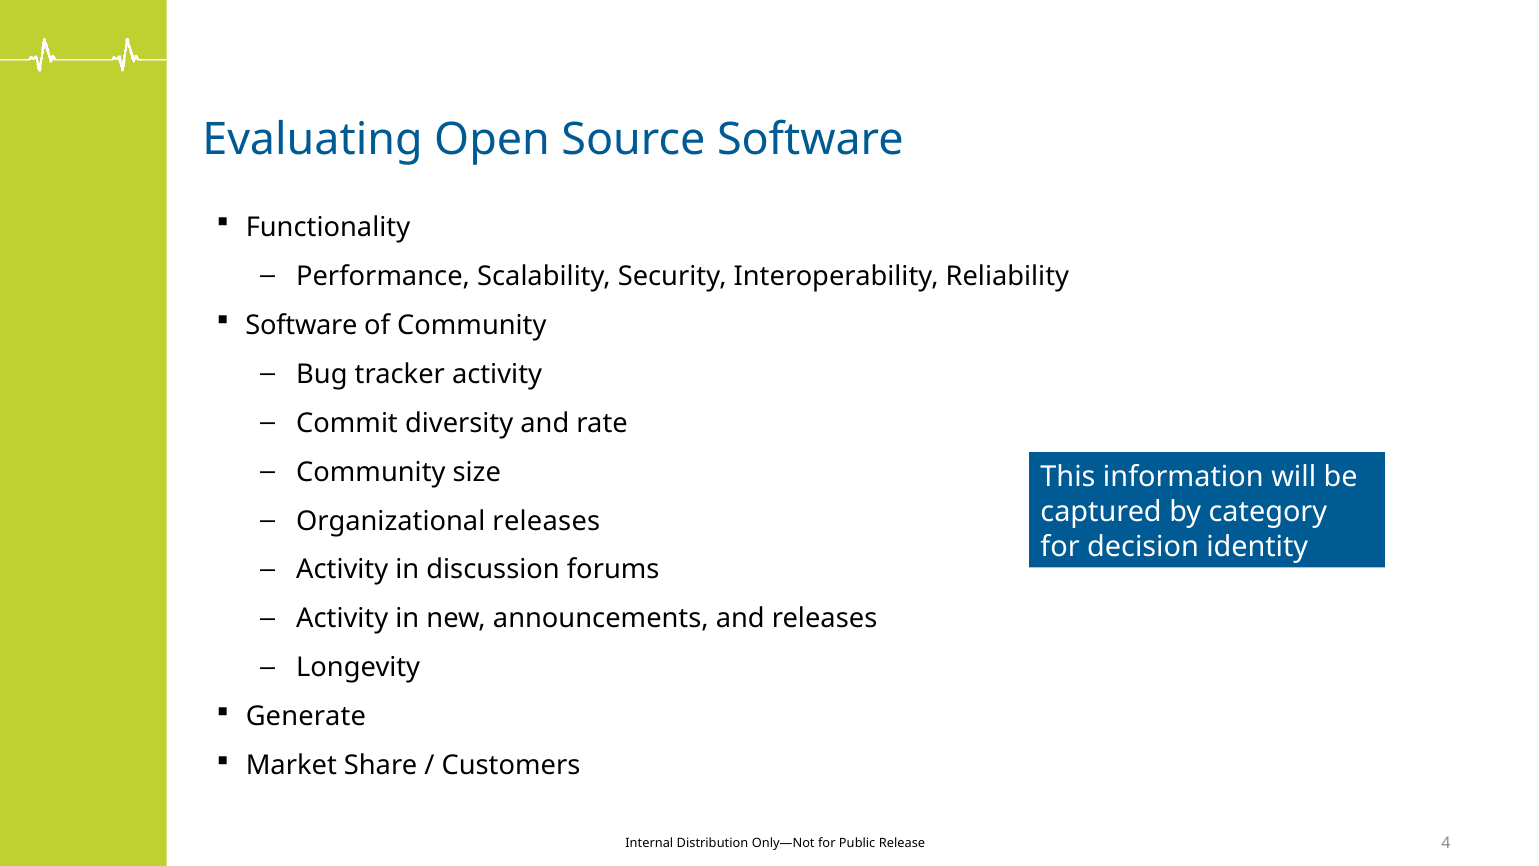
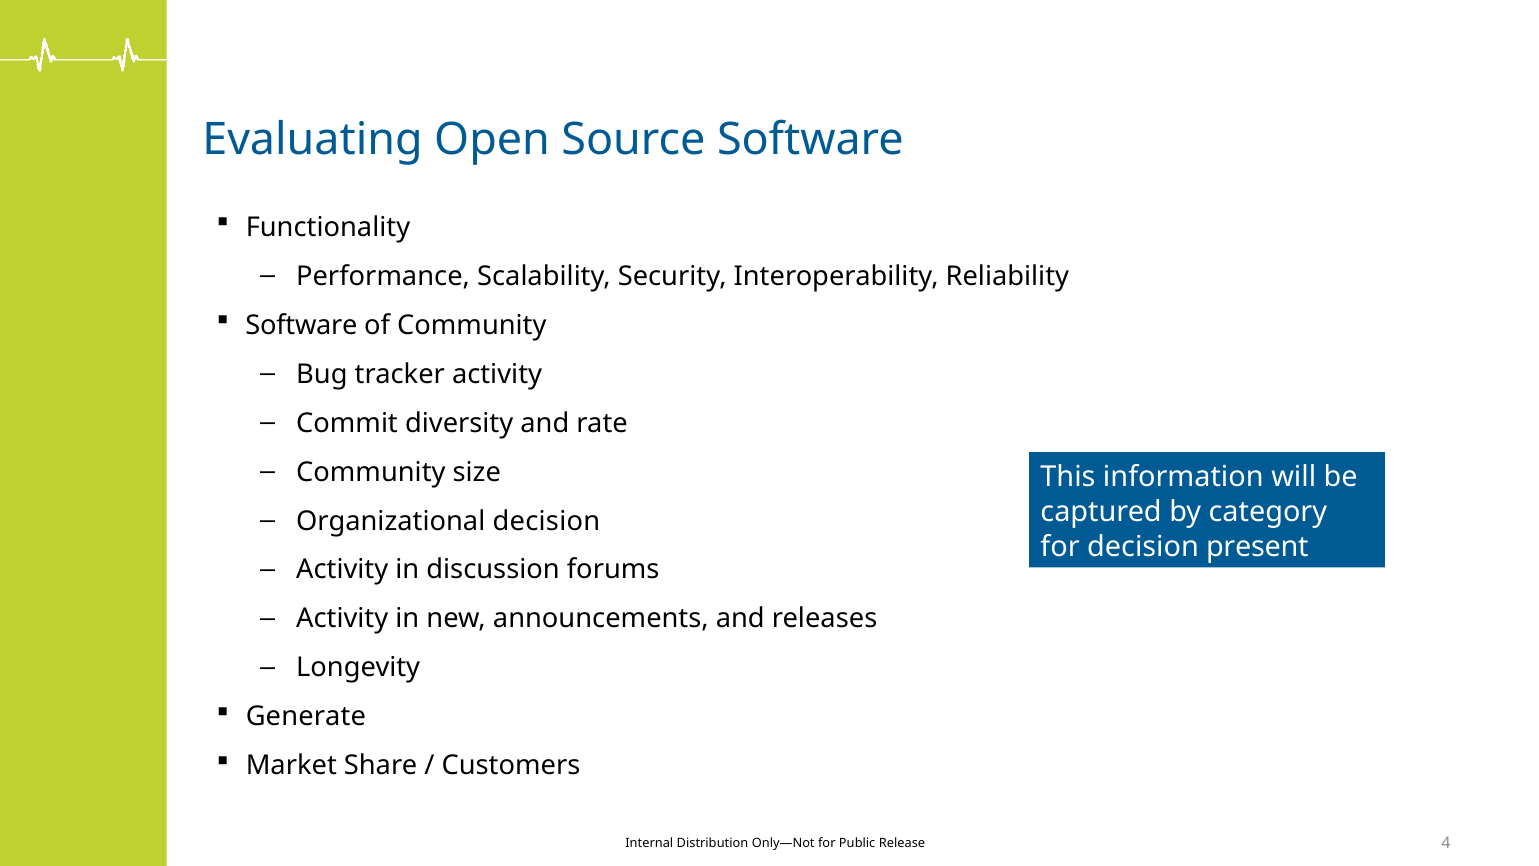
Organizational releases: releases -> decision (546, 521)
identity: identity -> present (1257, 546)
